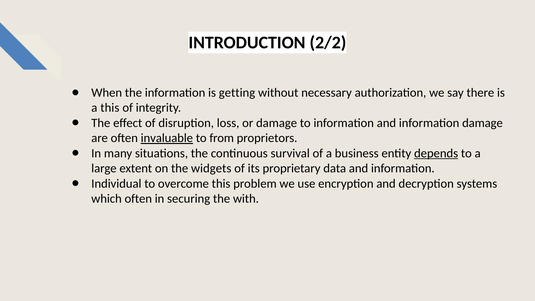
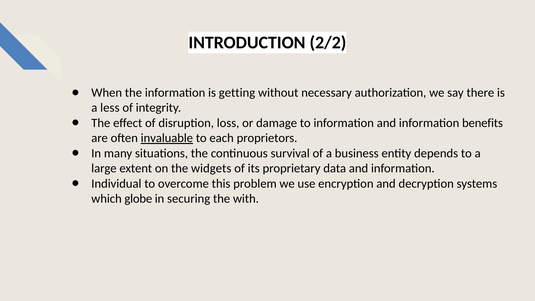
a this: this -> less (110, 108)
information damage: damage -> benefits (483, 123)
from: from -> each (222, 138)
depends underline: present -> none (436, 153)
which often: often -> globe (138, 199)
